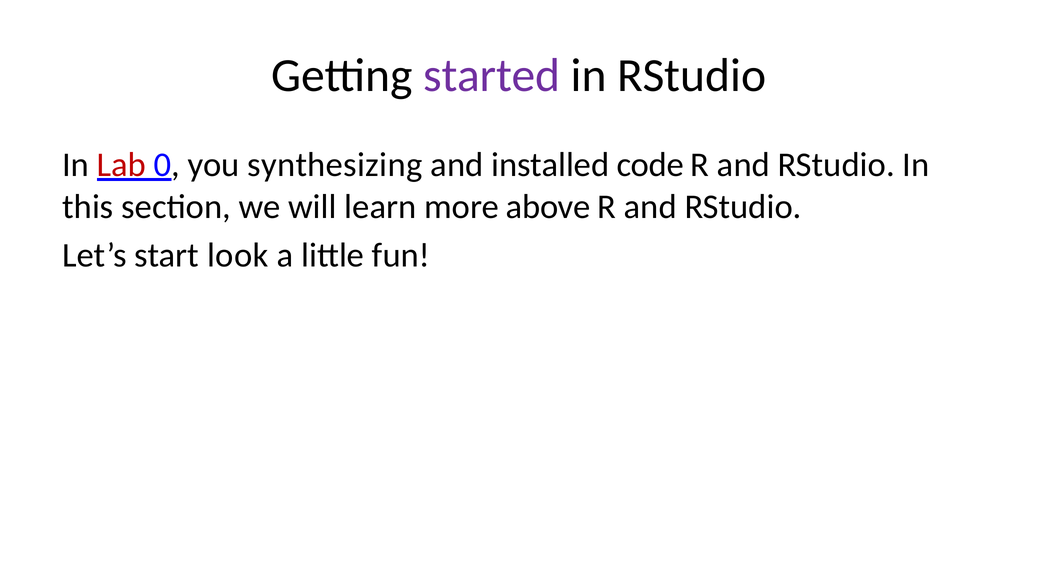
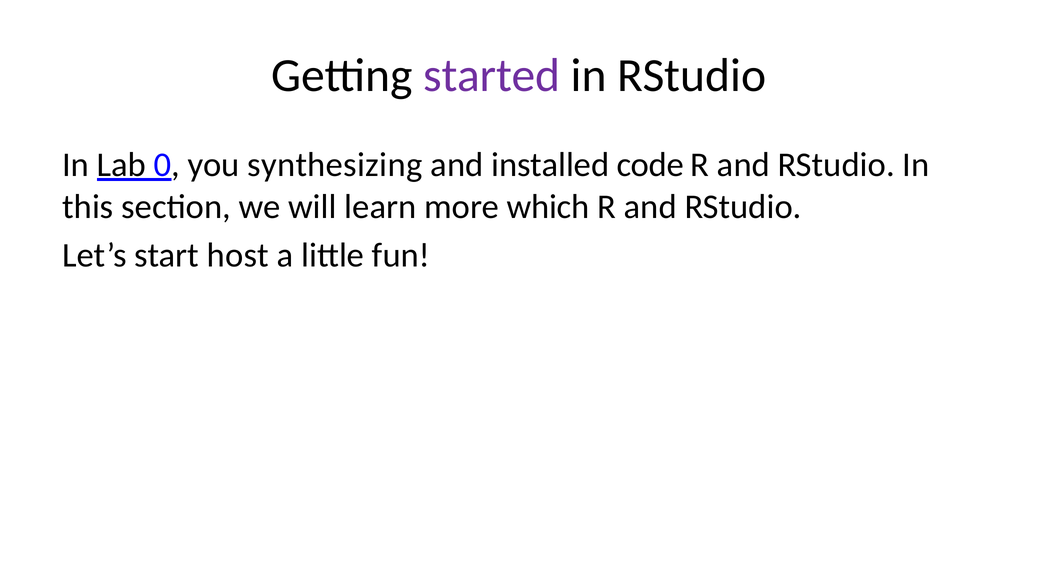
Lab colour: red -> black (121, 165)
above: above -> which (548, 207)
look: look -> host (238, 255)
